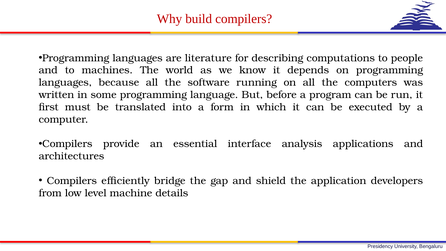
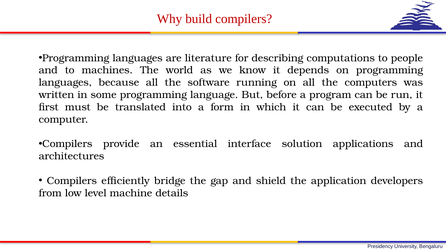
analysis: analysis -> solution (302, 144)
